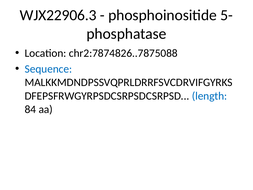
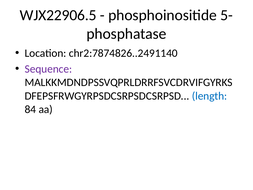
WJX22906.3: WJX22906.3 -> WJX22906.5 (58, 15)
chr2:7874826..7875088: chr2:7874826..7875088 -> chr2:7874826..2491140 (123, 53)
Sequence colour: blue -> purple (48, 69)
